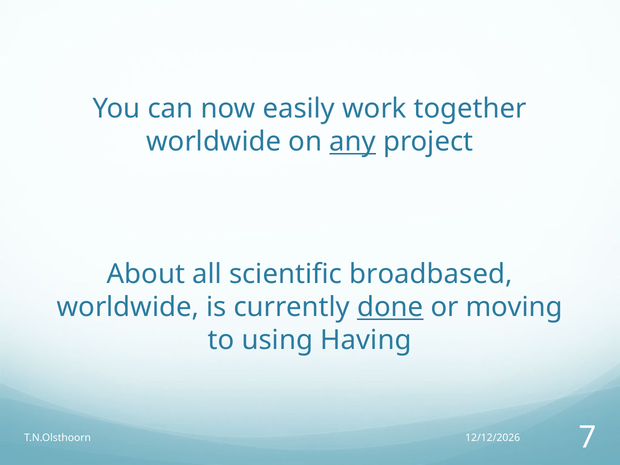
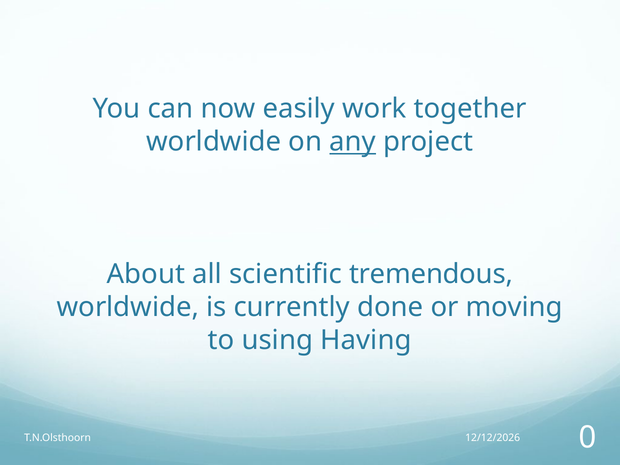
broadbased: broadbased -> tremendous (431, 274)
done underline: present -> none (390, 307)
7: 7 -> 0 (588, 438)
